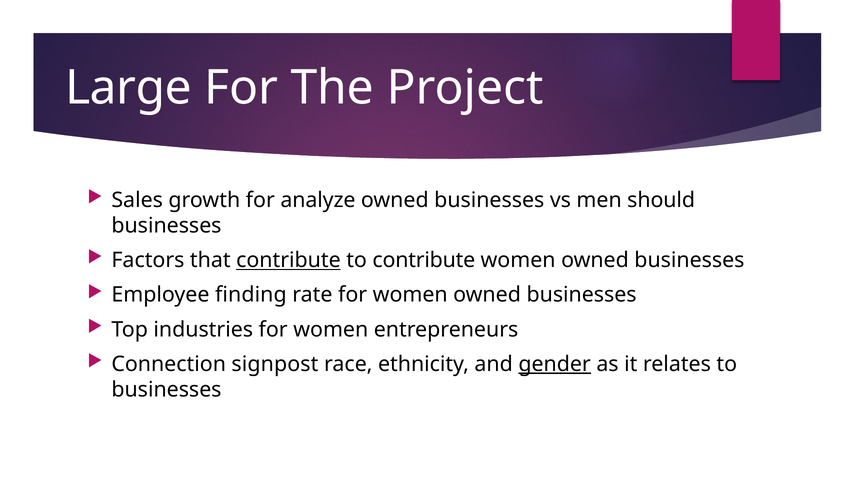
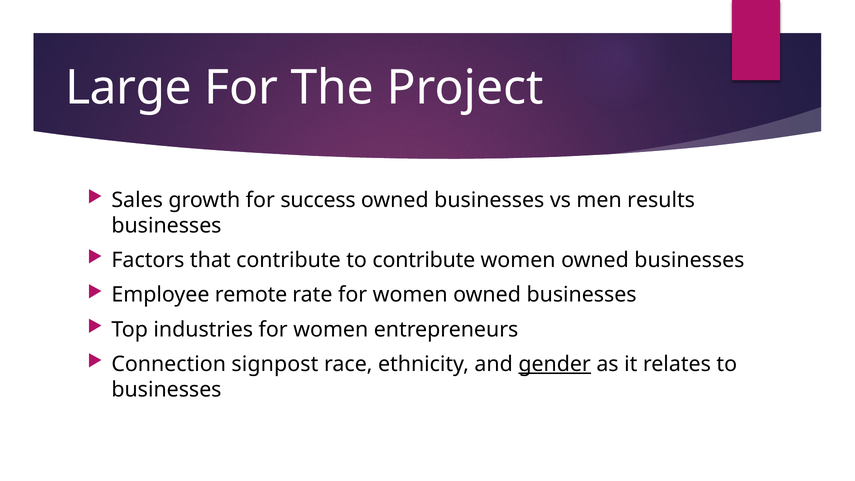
analyze: analyze -> success (318, 200)
should: should -> results (661, 200)
contribute underline: present -> none (288, 260)
finding: finding -> remote (251, 295)
